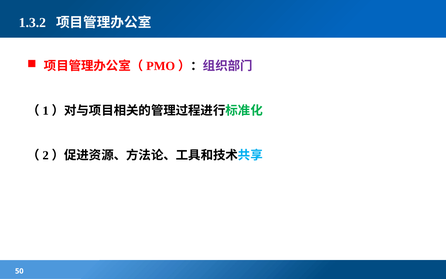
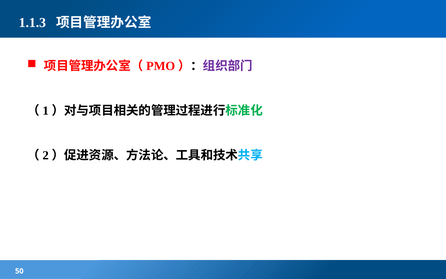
1.3.2: 1.3.2 -> 1.1.3 (32, 23)
